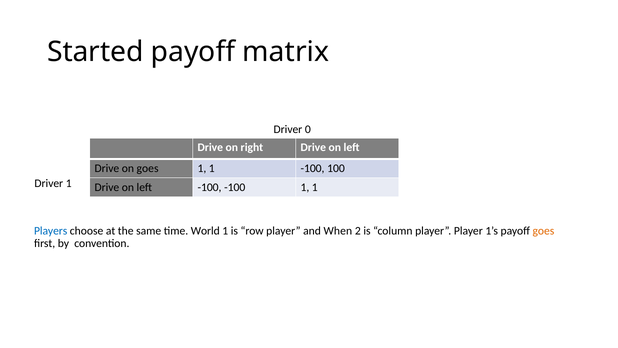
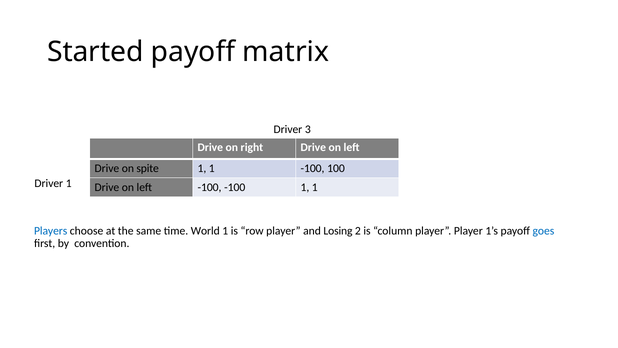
0: 0 -> 3 (308, 129)
on goes: goes -> spite (148, 168)
When: When -> Losing (338, 231)
goes colour: orange -> blue (543, 231)
